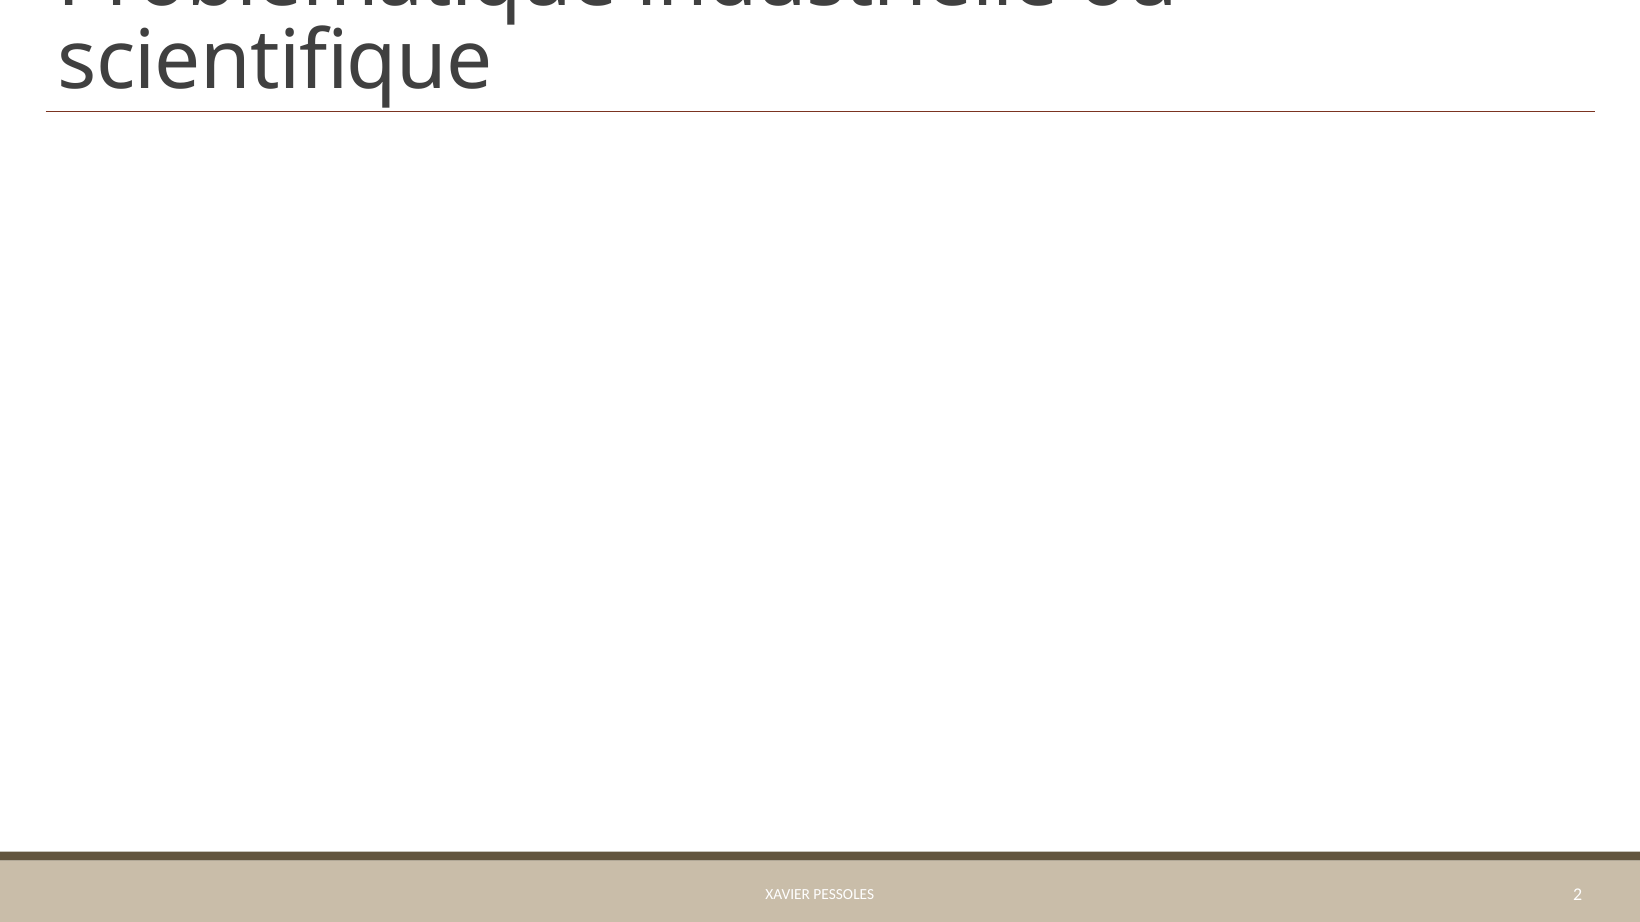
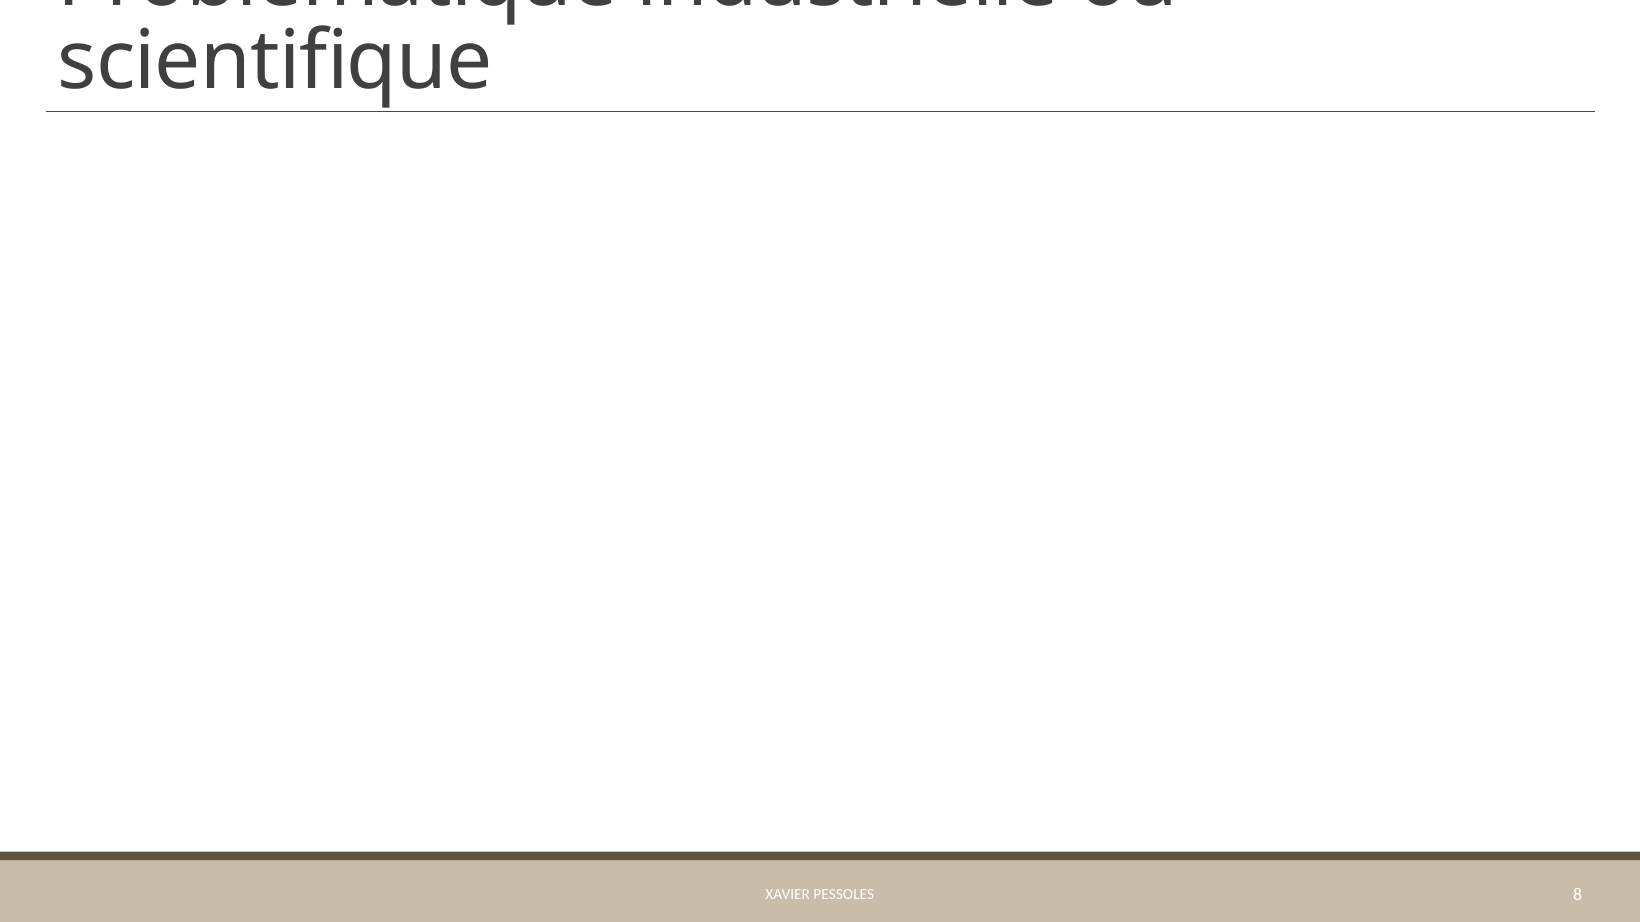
2: 2 -> 8 (1578, 895)
